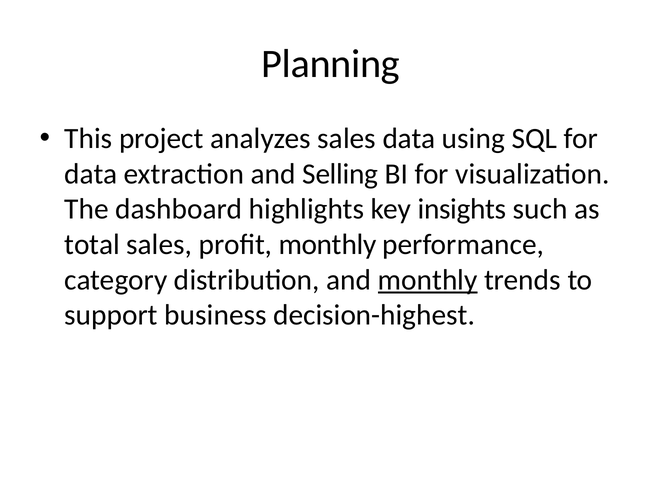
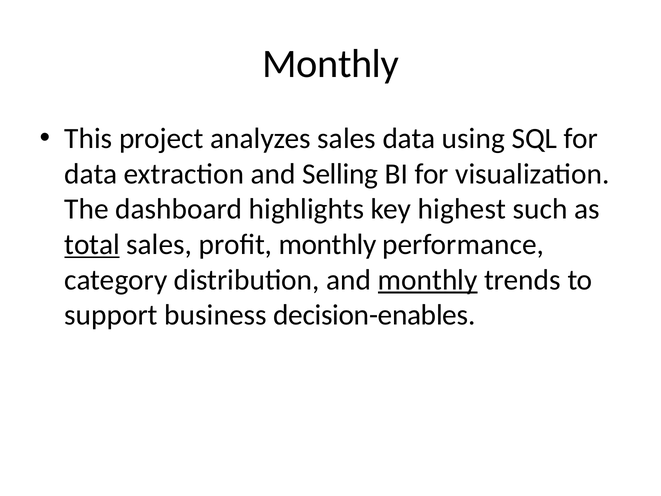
Planning: Planning -> Monthly (331, 64)
insights: insights -> highest (462, 209)
total underline: none -> present (92, 244)
decision-highest: decision-highest -> decision-enables (374, 315)
